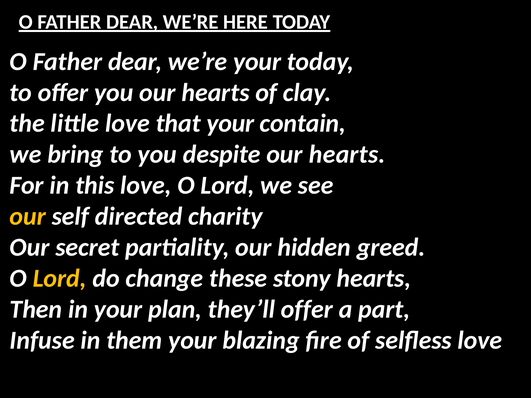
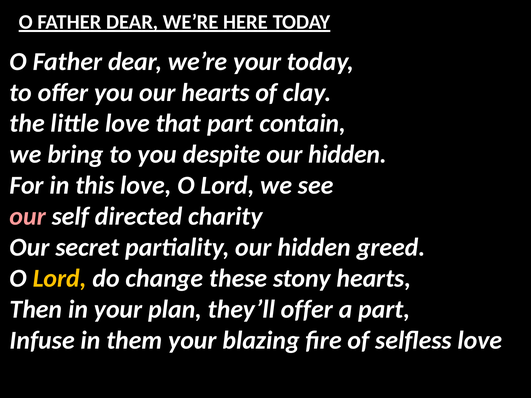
that your: your -> part (230, 124)
despite our hearts: hearts -> hidden (347, 155)
our colour: yellow -> pink (28, 217)
